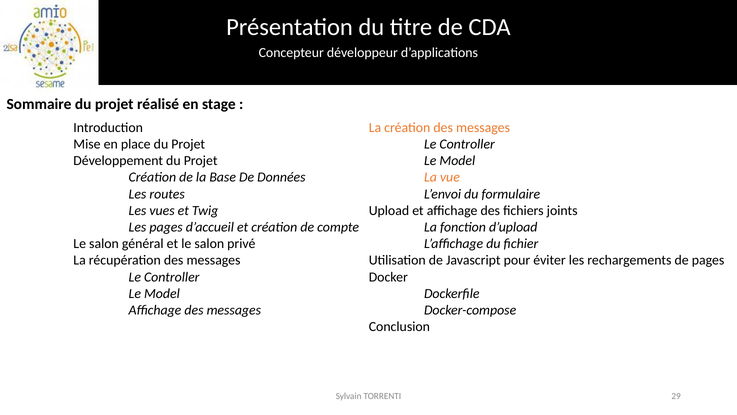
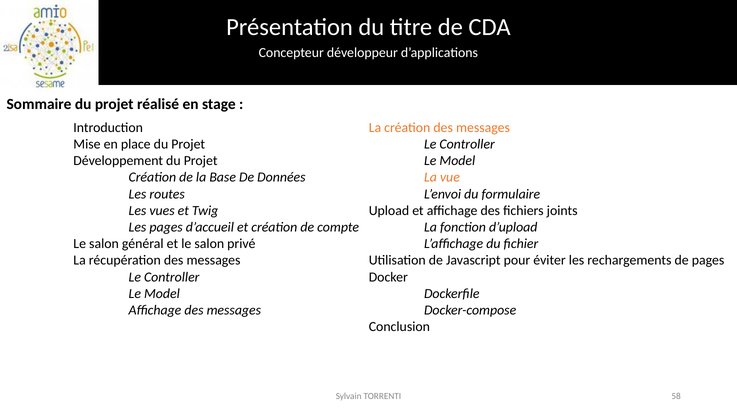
29: 29 -> 58 (676, 396)
